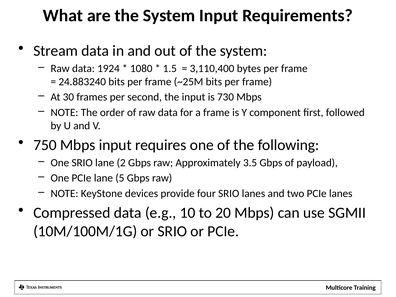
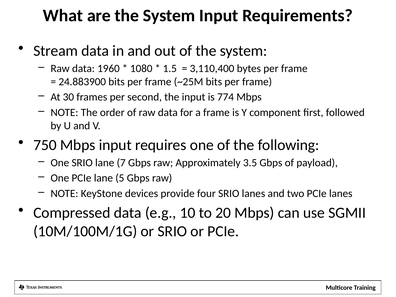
1924: 1924 -> 1960 (108, 68)
24.883240: 24.883240 -> 24.883900 (82, 82)
730: 730 -> 774 (226, 97)
2: 2 -> 7 (121, 163)
